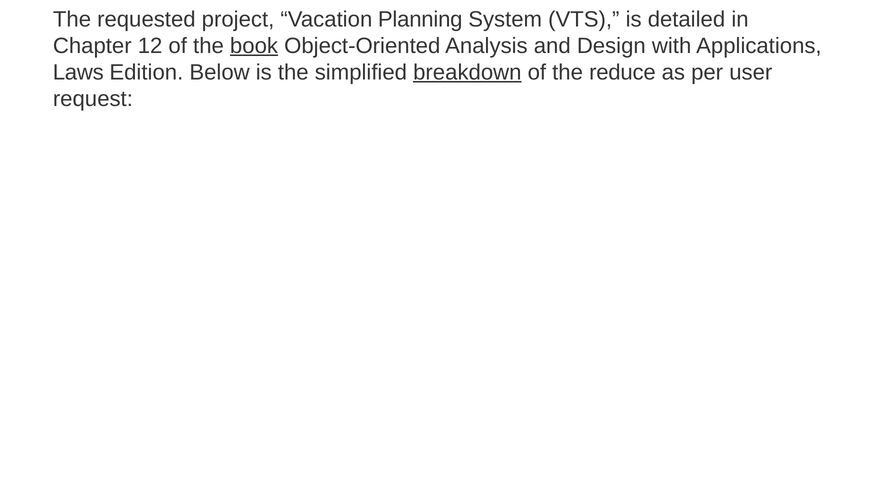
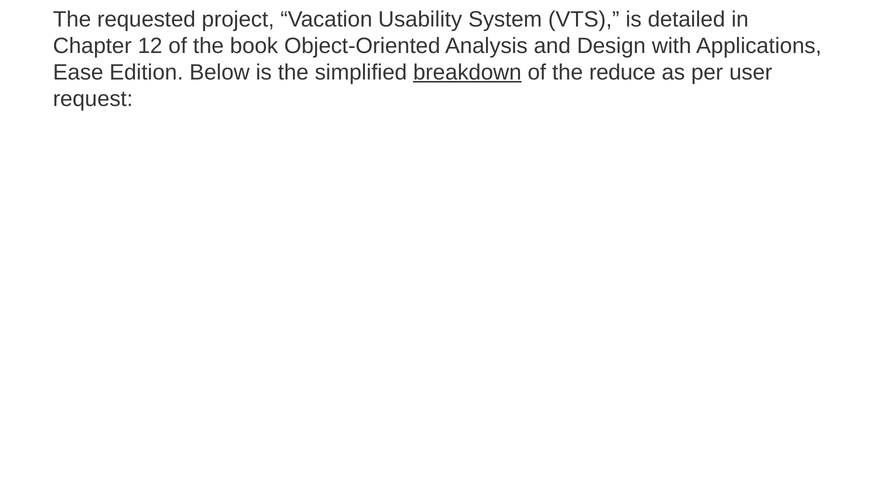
Planning: Planning -> Usability (420, 19)
book underline: present -> none (254, 46)
Laws: Laws -> Ease (78, 72)
